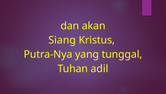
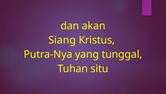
adil: adil -> situ (99, 68)
